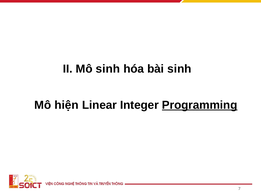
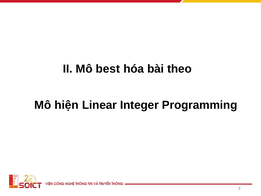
Mô sinh: sinh -> best (108, 69)
bài sinh: sinh -> theo (179, 69)
Programming underline: present -> none (200, 105)
